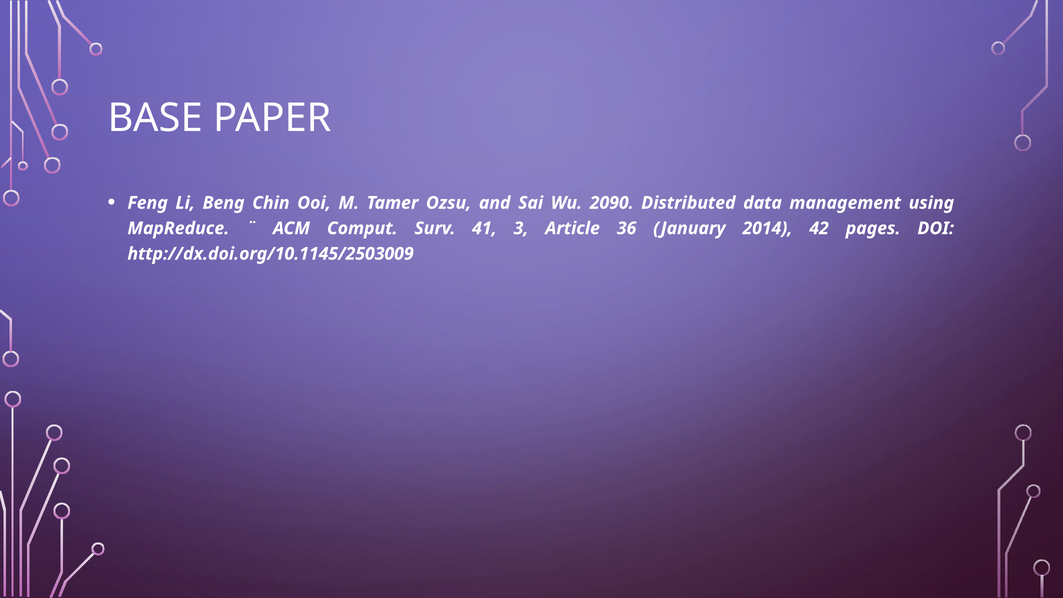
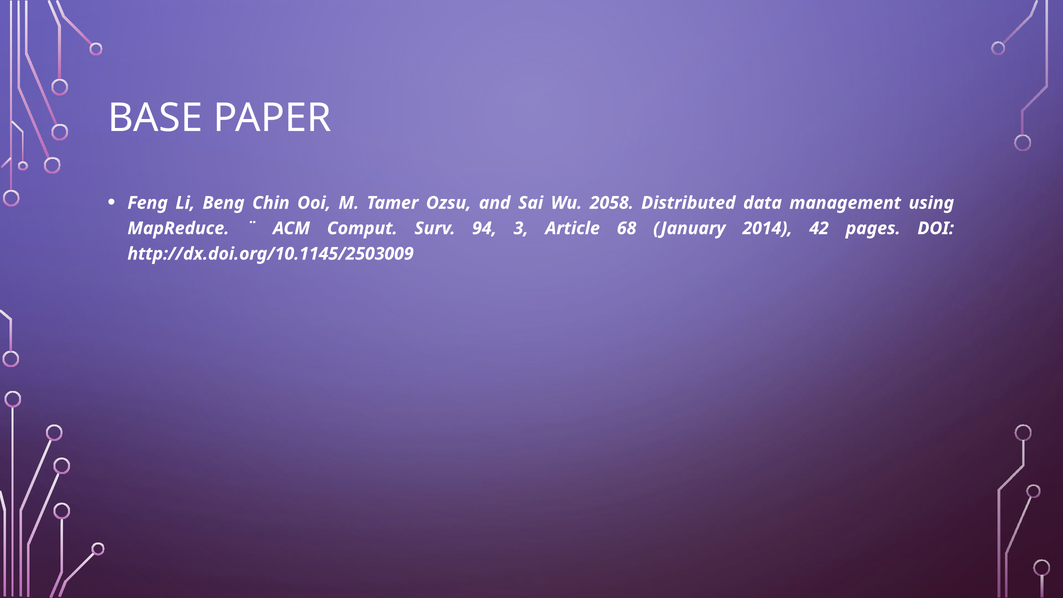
2090: 2090 -> 2058 (612, 203)
41: 41 -> 94 (484, 228)
36: 36 -> 68 (627, 228)
